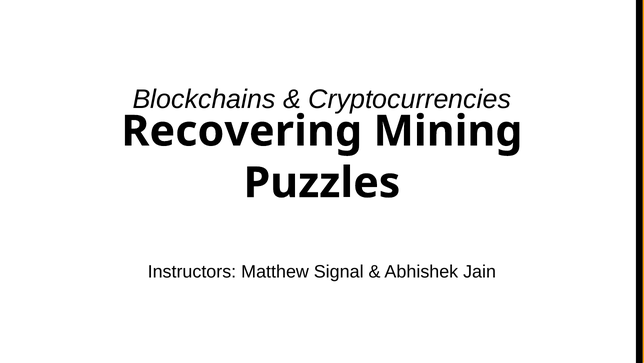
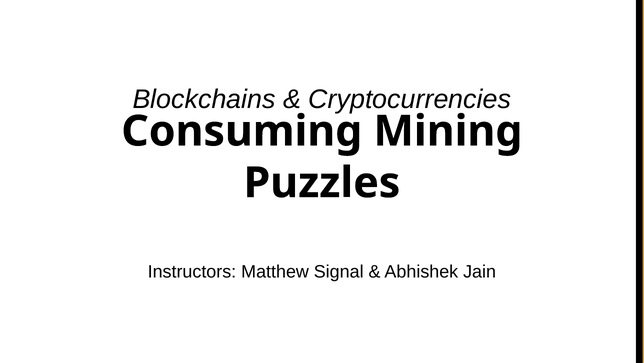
Recovering: Recovering -> Consuming (242, 131)
